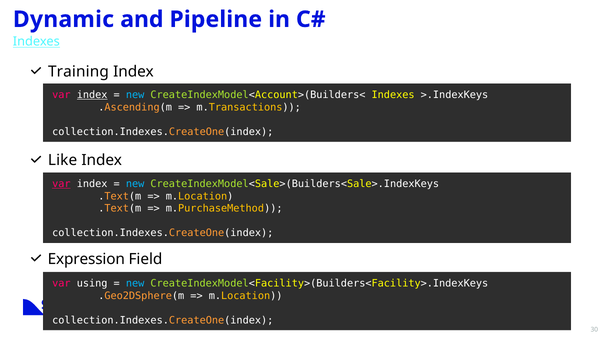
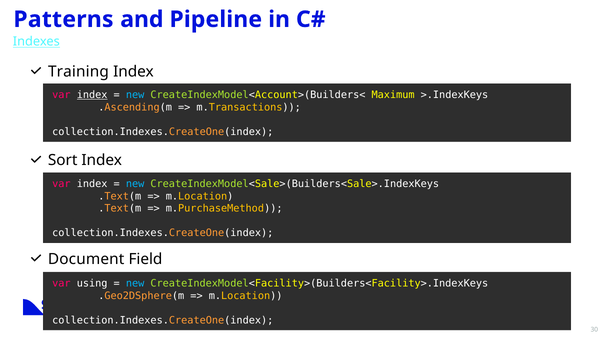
Dynamic: Dynamic -> Patterns (63, 19)
CreateIndexModel<Account>(Builders< Indexes: Indexes -> Maximum (393, 95)
Like: Like -> Sort (63, 161)
var underline: present -> none (61, 184)
Expression: Expression -> Document (86, 259)
